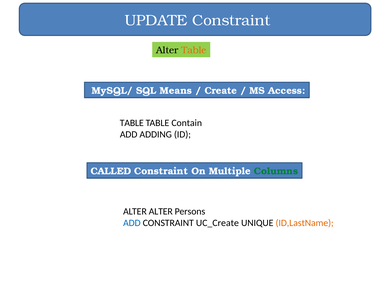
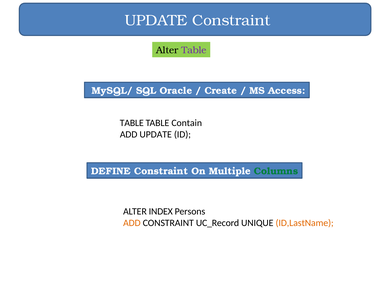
Table colour: orange -> purple (194, 50)
Means: Means -> Oracle (176, 91)
ADD ADDING: ADDING -> UPDATE (156, 135)
CALLED: CALLED -> DEFINE (111, 171)
ALTER ALTER: ALTER -> INDEX (161, 212)
ADD colour: blue -> orange (132, 223)
UC_Create: UC_Create -> UC_Record (217, 223)
